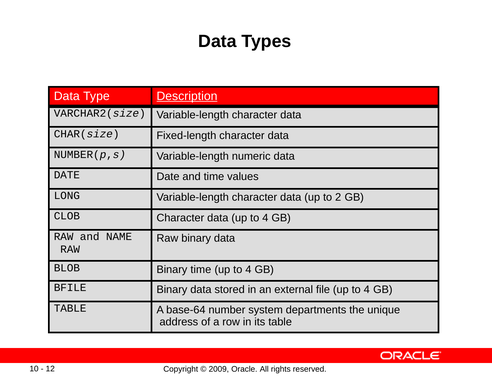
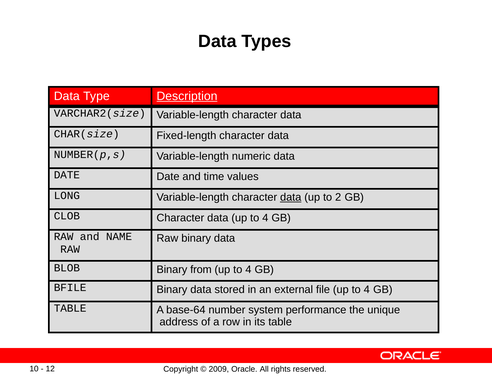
data underline: none -> present (291, 197)
Binary time: time -> from (201, 270)
departments: departments -> performance (316, 310)
